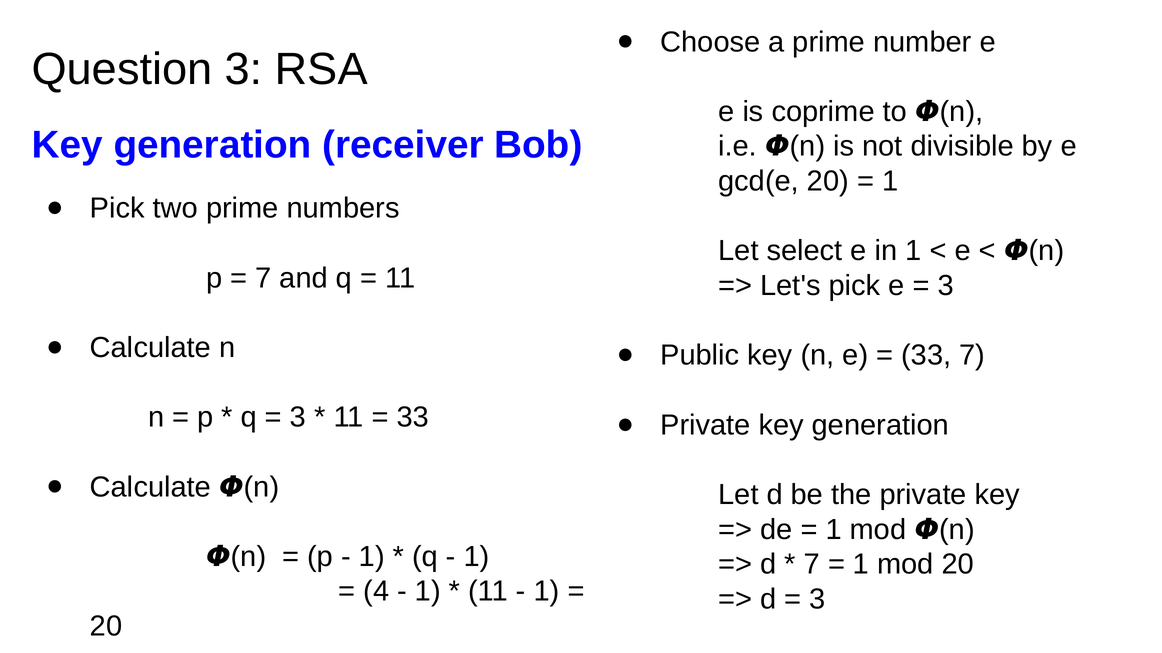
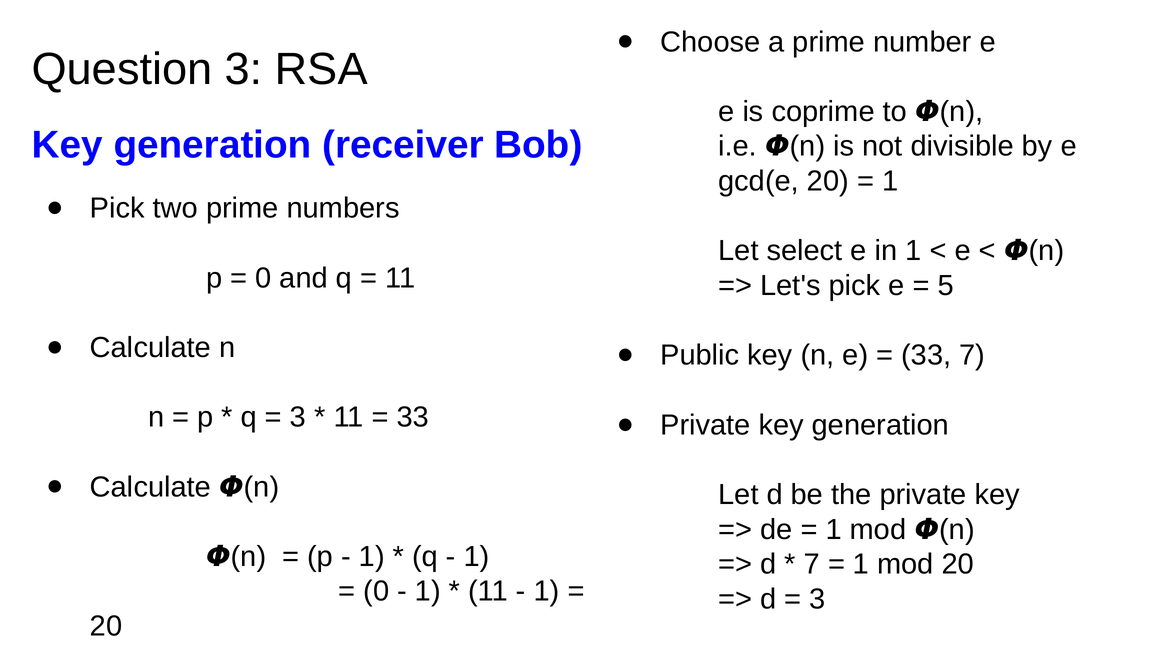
7: 7 -> 0 (263, 278)
3: 3 -> 5 (946, 286)
4: 4 -> 0 (376, 592)
